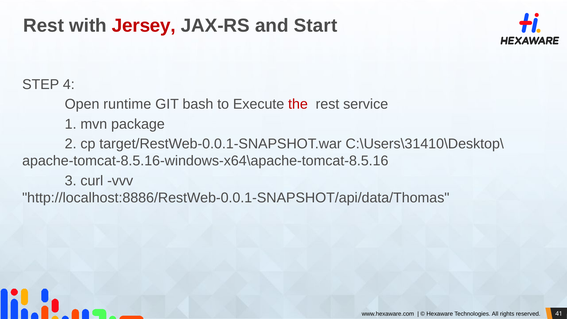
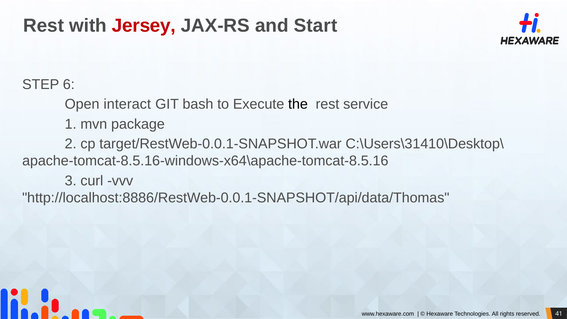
4: 4 -> 6 (69, 84)
runtime: runtime -> interact (127, 104)
the colour: red -> black (298, 104)
